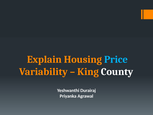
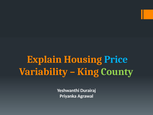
County colour: white -> light green (117, 72)
